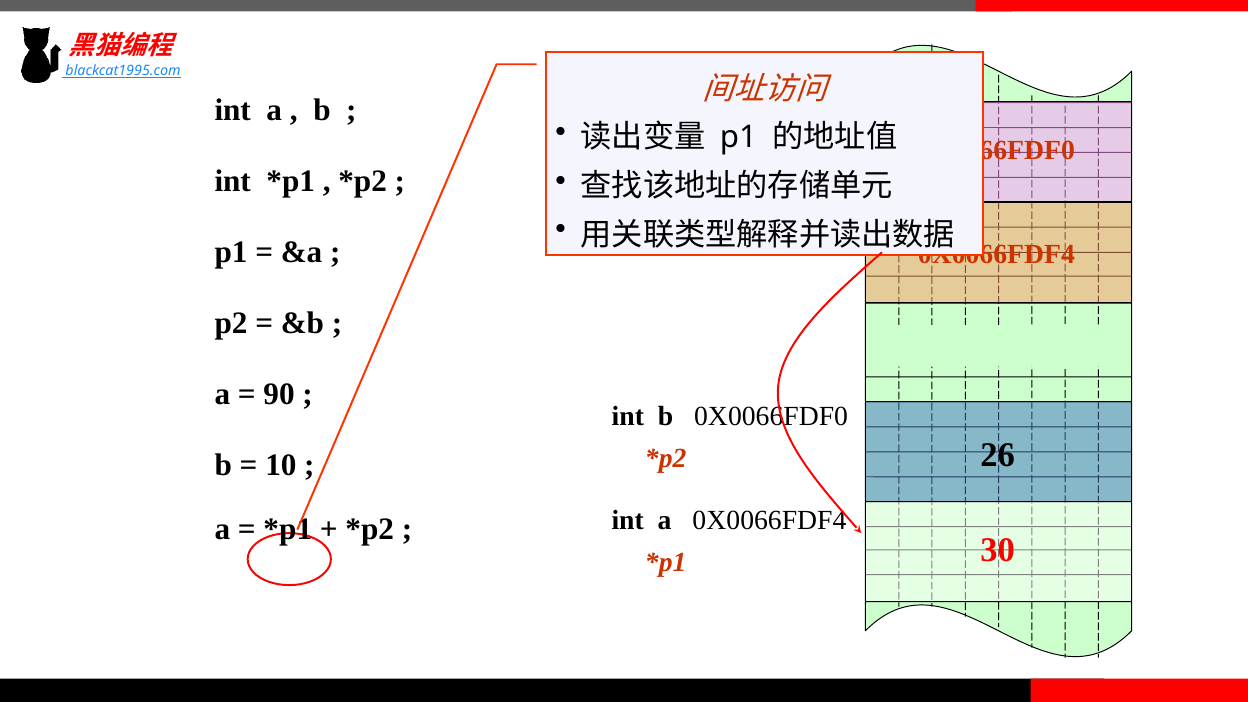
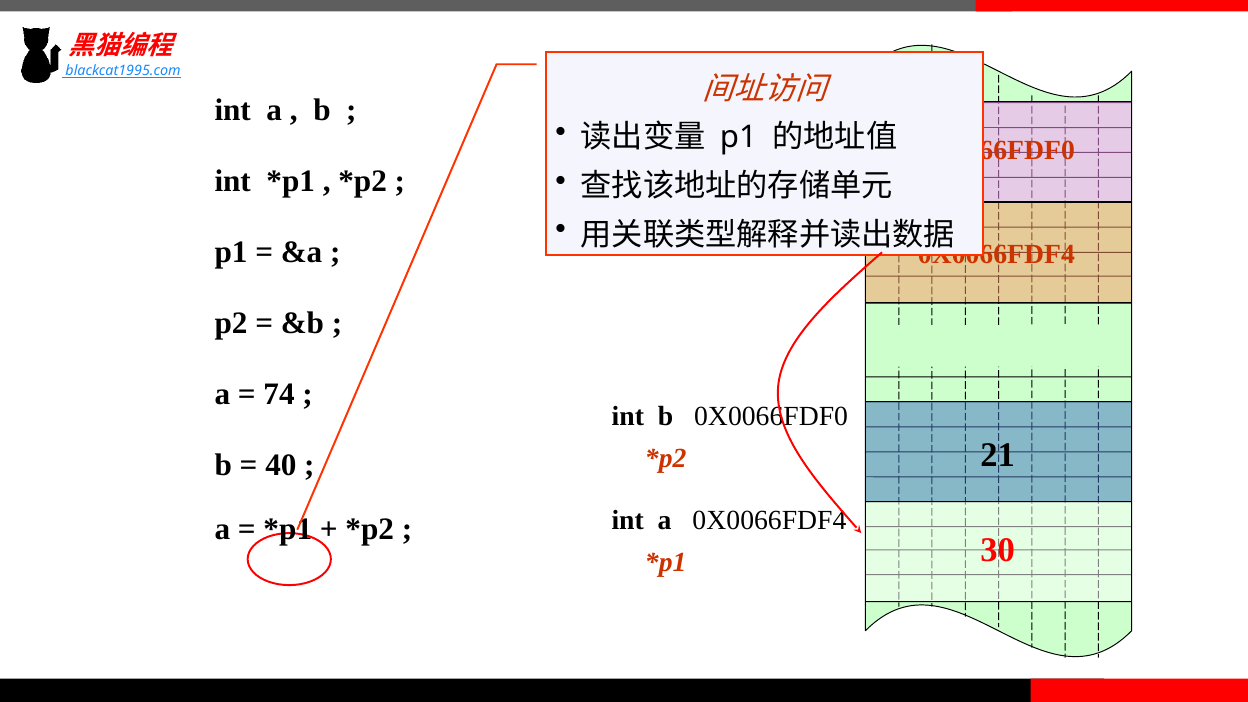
90: 90 -> 74 (279, 394)
26: 26 -> 21 (998, 455)
10: 10 -> 40 (281, 465)
